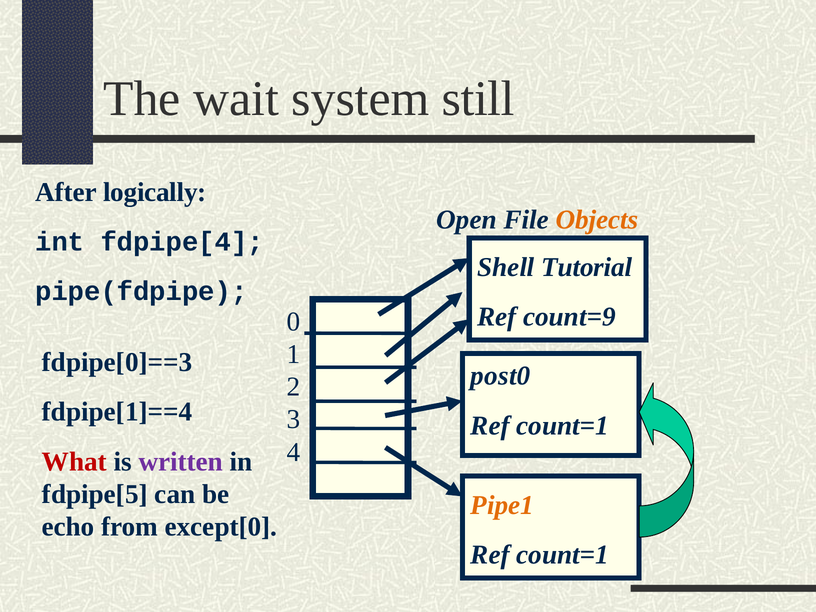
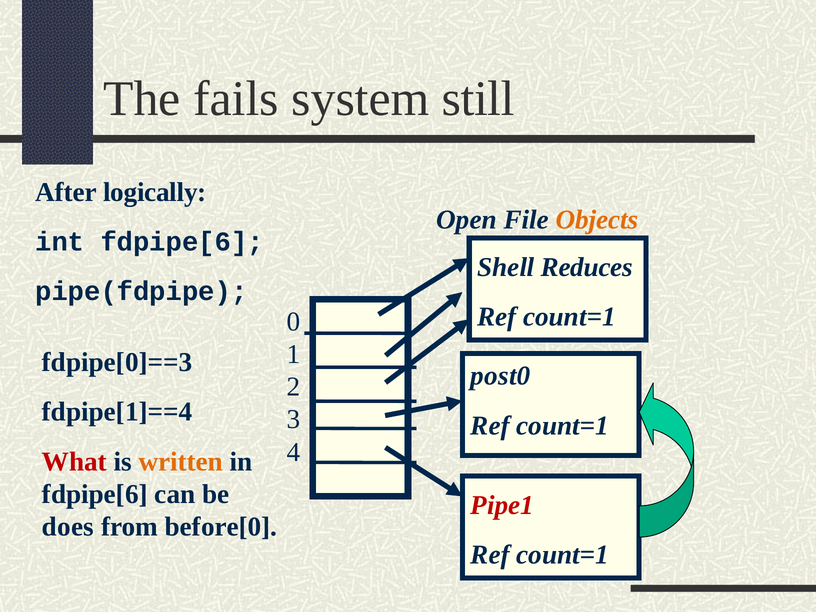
wait: wait -> fails (236, 99)
int fdpipe[4: fdpipe[4 -> fdpipe[6 (182, 242)
Tutorial: Tutorial -> Reduces (587, 267)
count=9: count=9 -> count=1 (569, 317)
written colour: purple -> orange (181, 462)
fdpipe[5: fdpipe[5 -> fdpipe[6 (95, 494)
Pipe1 colour: orange -> red (502, 505)
echo: echo -> does (68, 527)
except[0: except[0 -> before[0 (221, 527)
